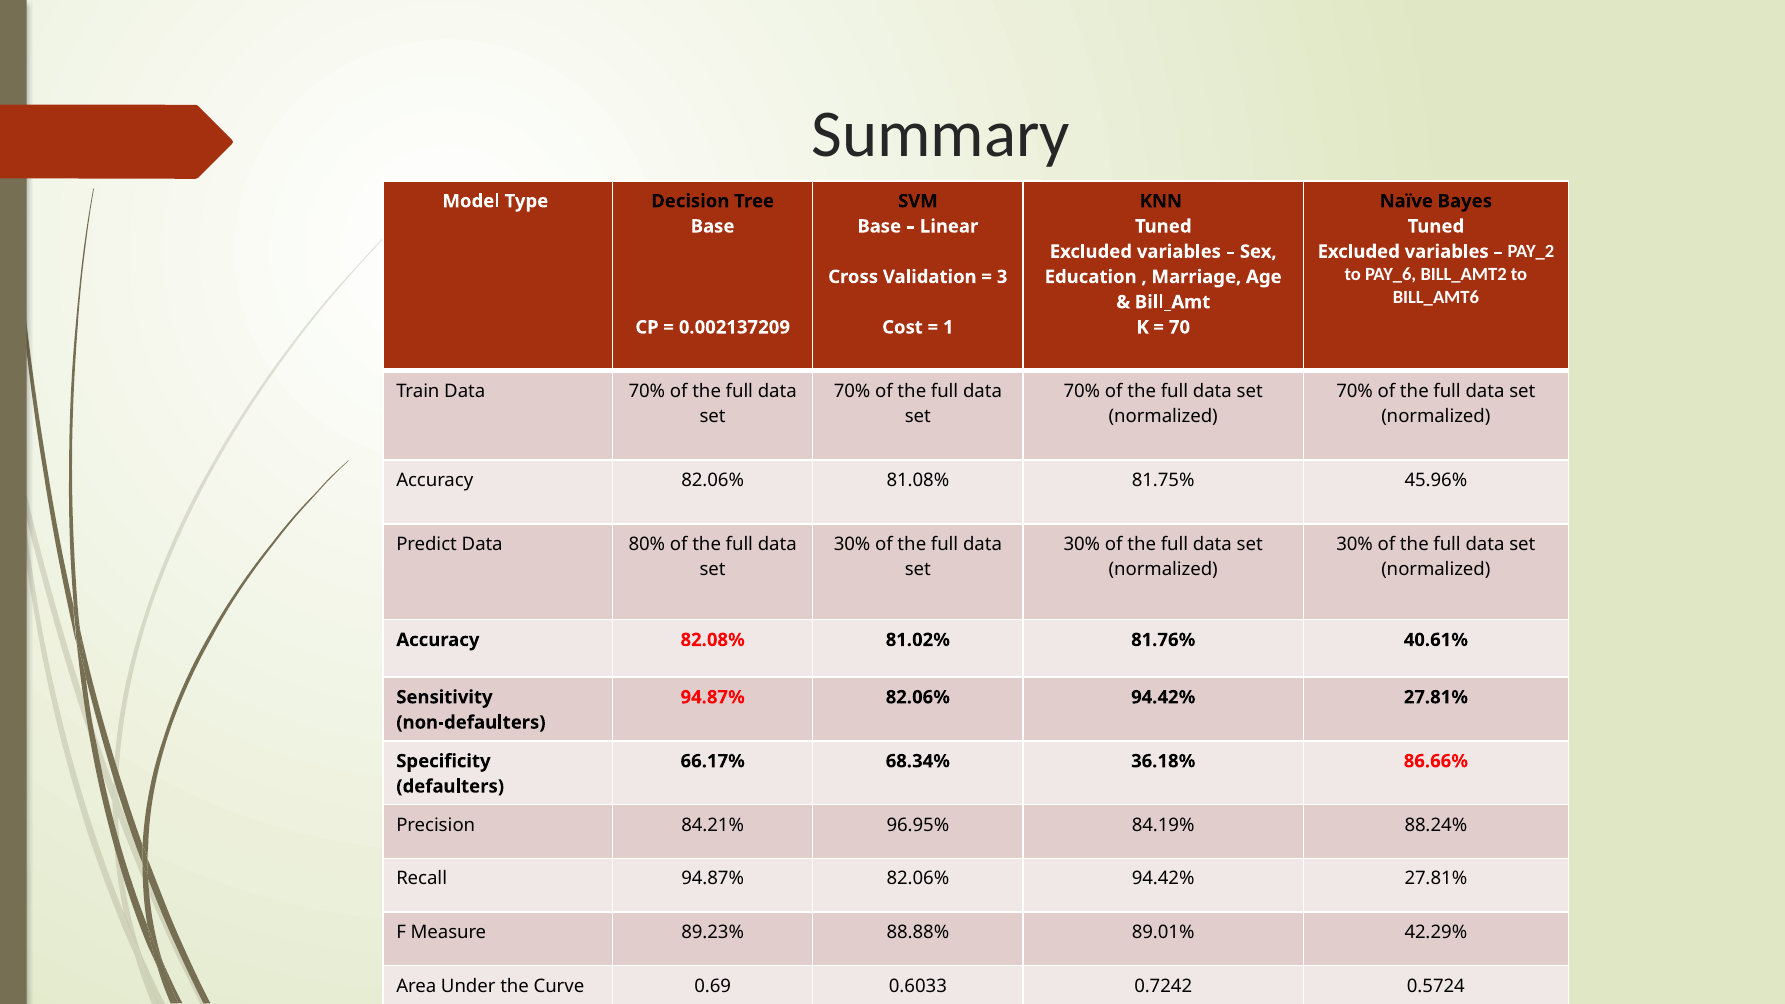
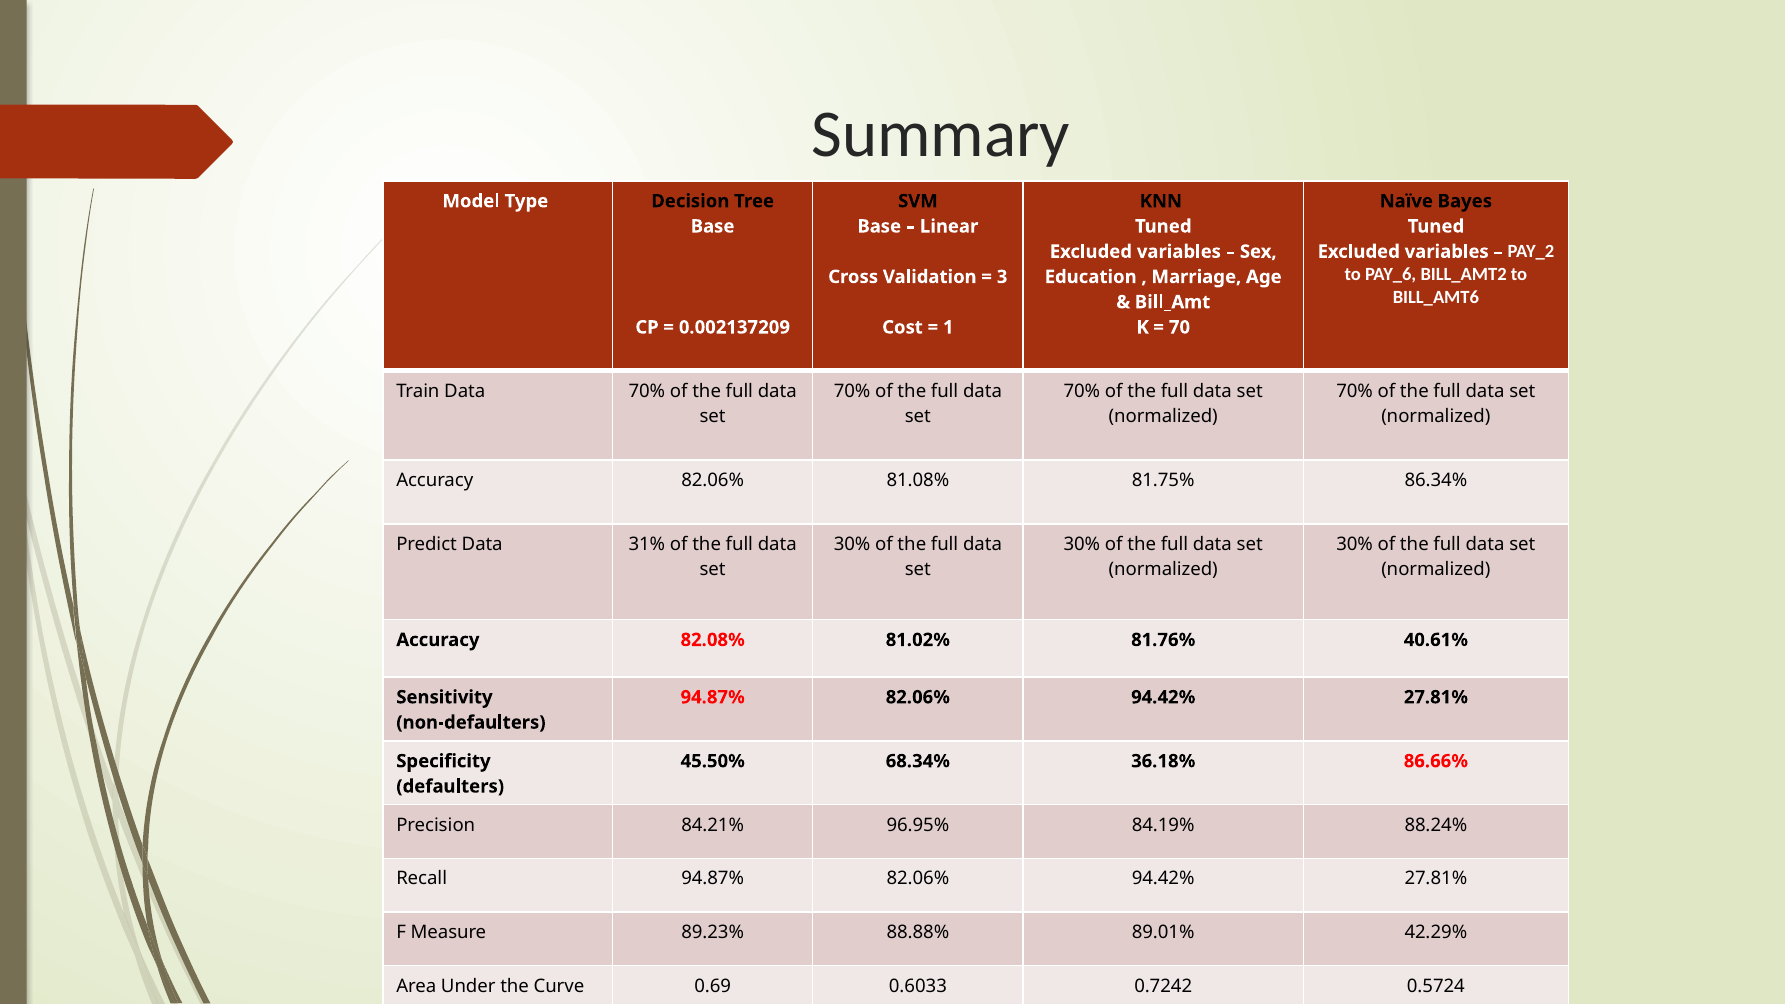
45.96%: 45.96% -> 86.34% (1436, 480)
80%: 80% -> 31% (647, 544)
66.17%: 66.17% -> 45.50% (713, 761)
